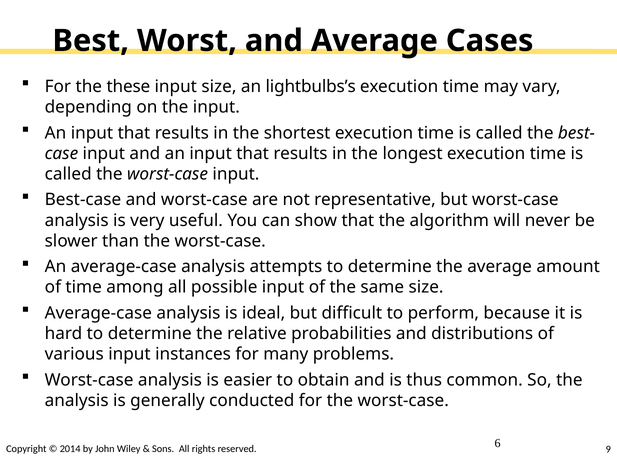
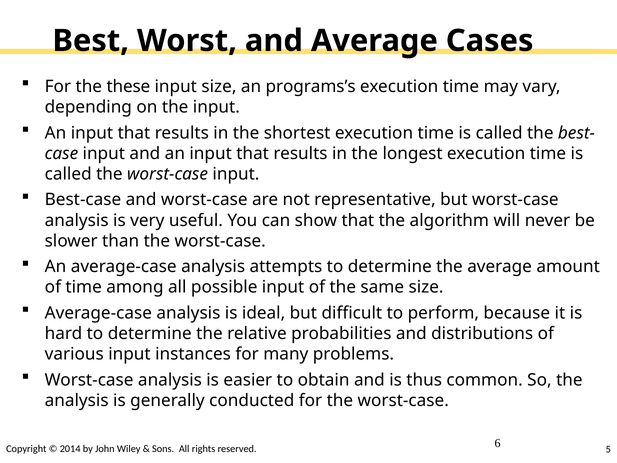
lightbulbs’s: lightbulbs’s -> programs’s (311, 87)
9: 9 -> 5 (608, 449)
